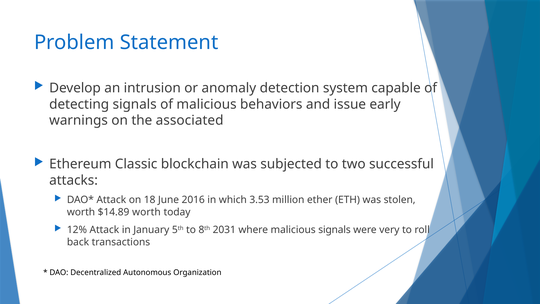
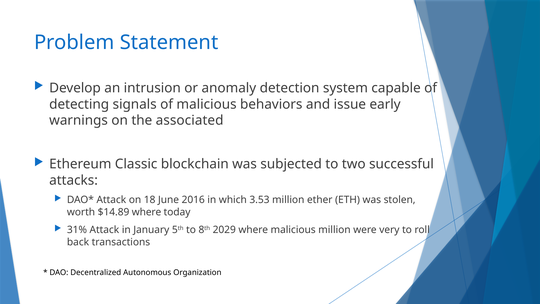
$14.89 worth: worth -> where (147, 212)
12%: 12% -> 31% (77, 230)
2031: 2031 -> 2029 (224, 230)
malicious signals: signals -> million (334, 230)
